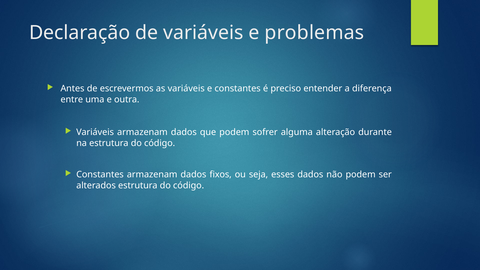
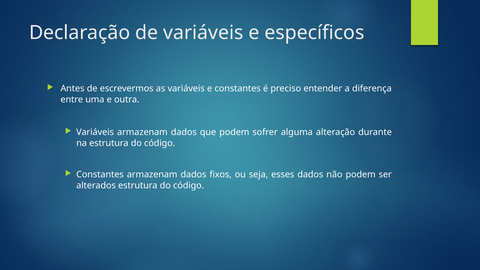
problemas: problemas -> específicos (314, 33)
